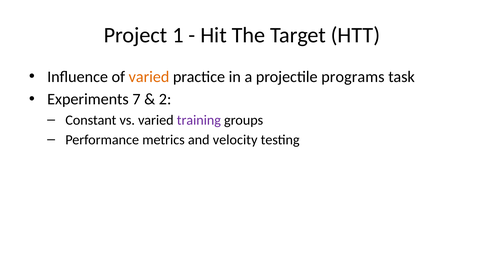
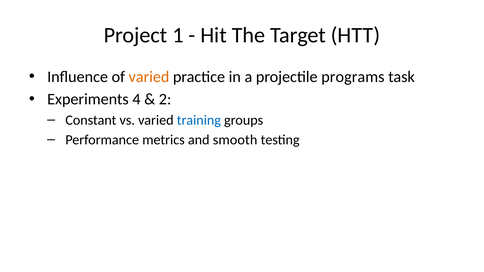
7: 7 -> 4 (136, 99)
training colour: purple -> blue (199, 120)
velocity: velocity -> smooth (235, 140)
